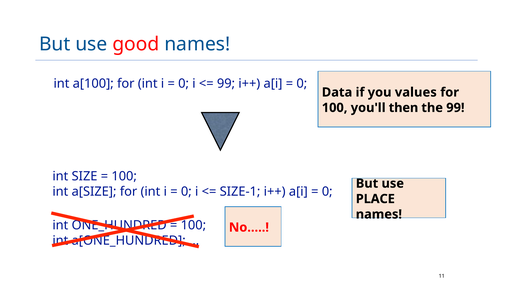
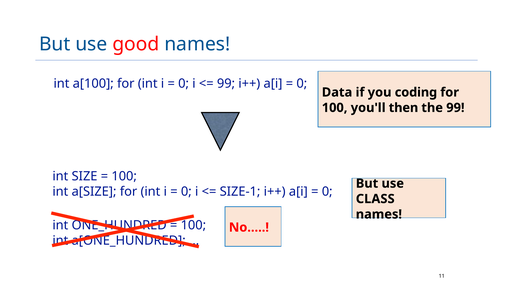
values: values -> coding (416, 92)
PLACE: PLACE -> CLASS (375, 199)
